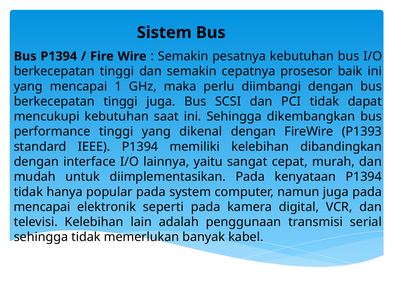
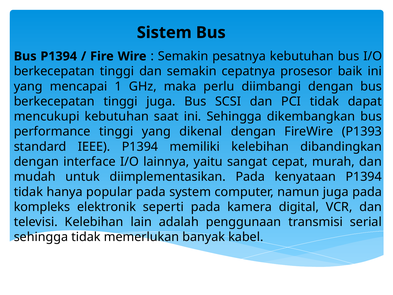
mencapai: mencapai -> kompleks (42, 207)
